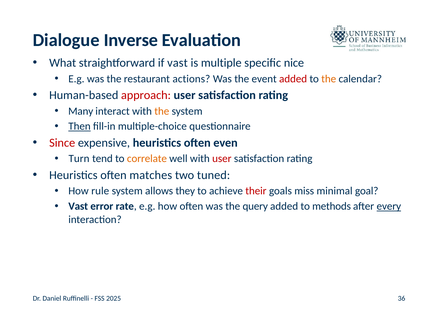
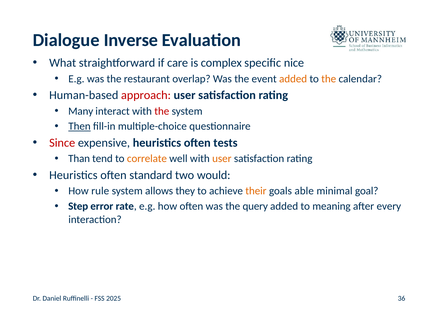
if vast: vast -> care (178, 63)
multiple: multiple -> complex (221, 63)
actions: actions -> overlap (191, 79)
added colour: red -> orange (293, 79)
the colour: orange -> red (162, 111)
even: even -> tests (225, 143)
Turn: Turn -> Than (79, 159)
user colour: red -> orange (222, 159)
matches: matches -> standard (151, 175)
tuned: tuned -> would (214, 175)
their colour: red -> orange (256, 191)
miss: miss -> able (304, 191)
Vast: Vast -> Step (78, 207)
methods: methods -> meaning (332, 207)
every underline: present -> none (389, 207)
